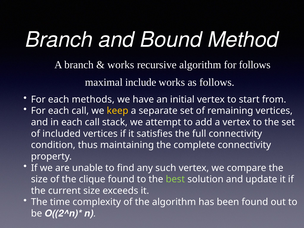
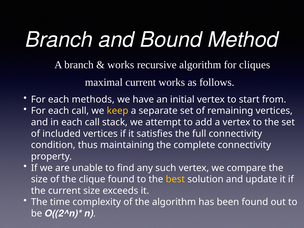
for follows: follows -> cliques (255, 65)
maximal include: include -> current (141, 82)
best colour: light green -> yellow (175, 179)
